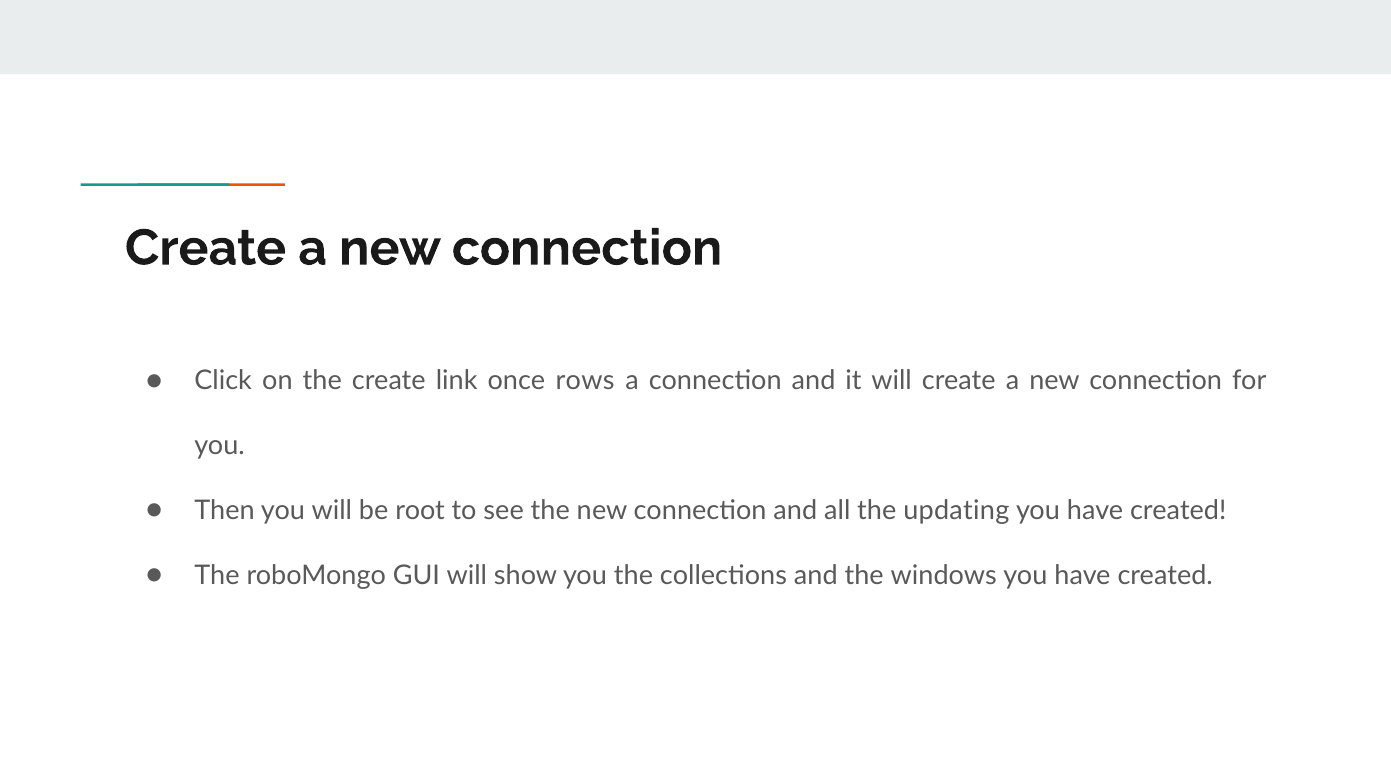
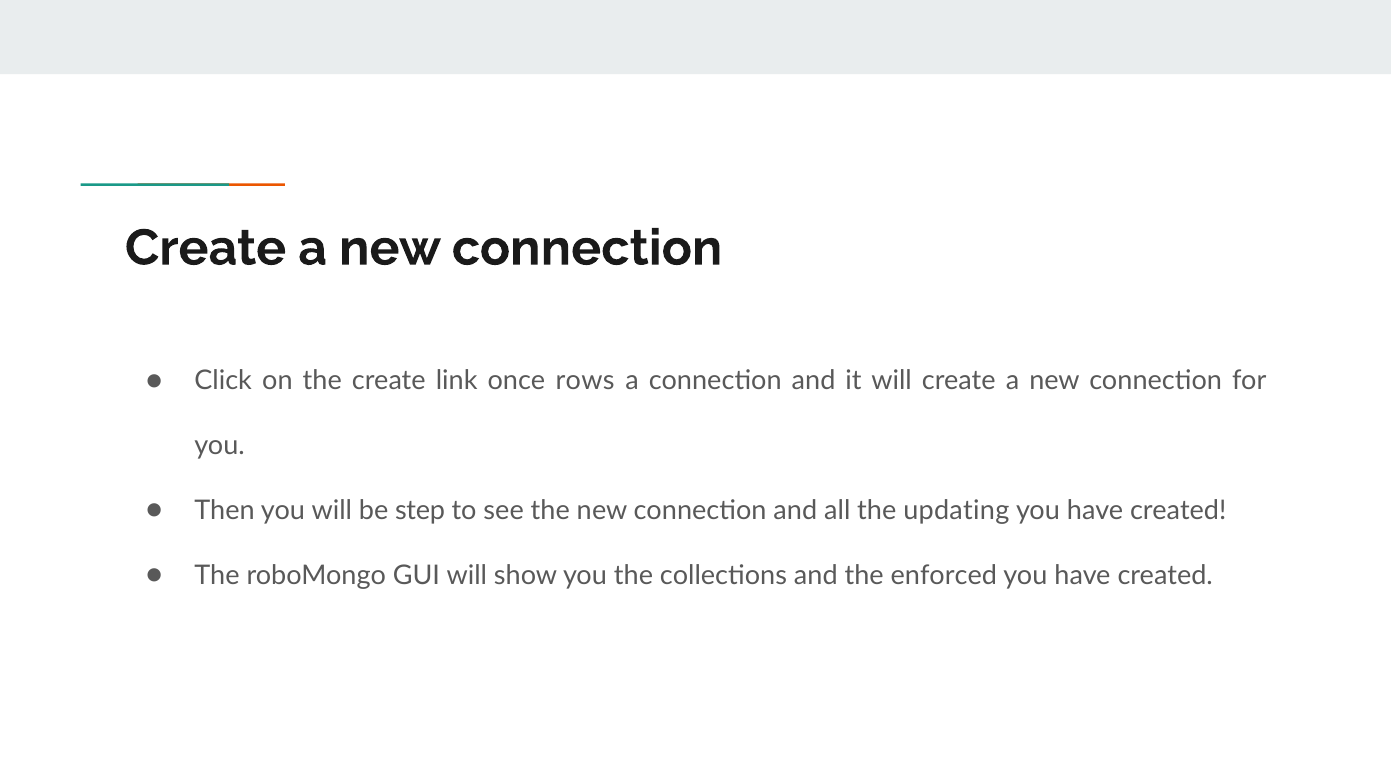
root: root -> step (420, 511)
windows: windows -> enforced (944, 576)
